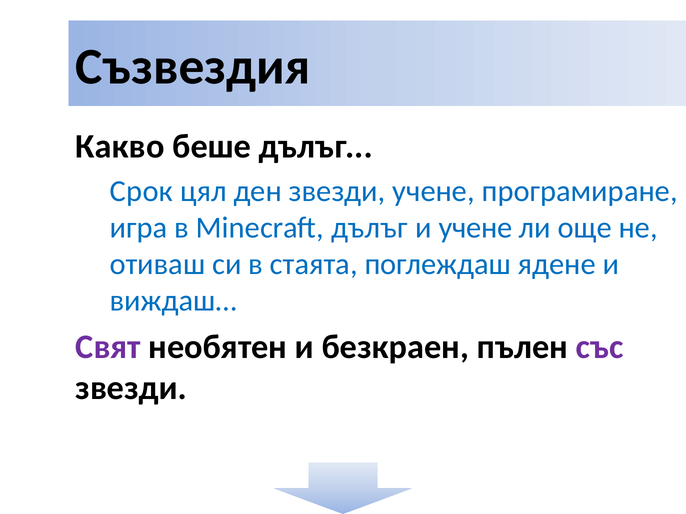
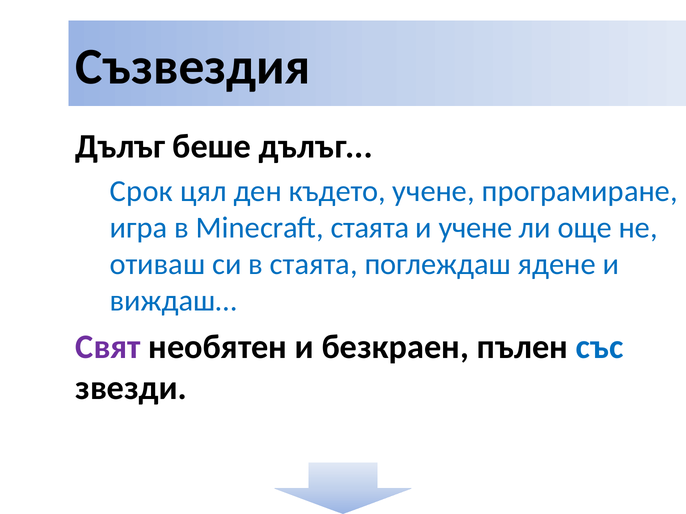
Какво: Какво -> Дълъг (120, 146)
ден звезди: звезди -> където (337, 191)
Minecraft дълъг: дълъг -> стаята (370, 228)
със colour: purple -> blue (600, 347)
